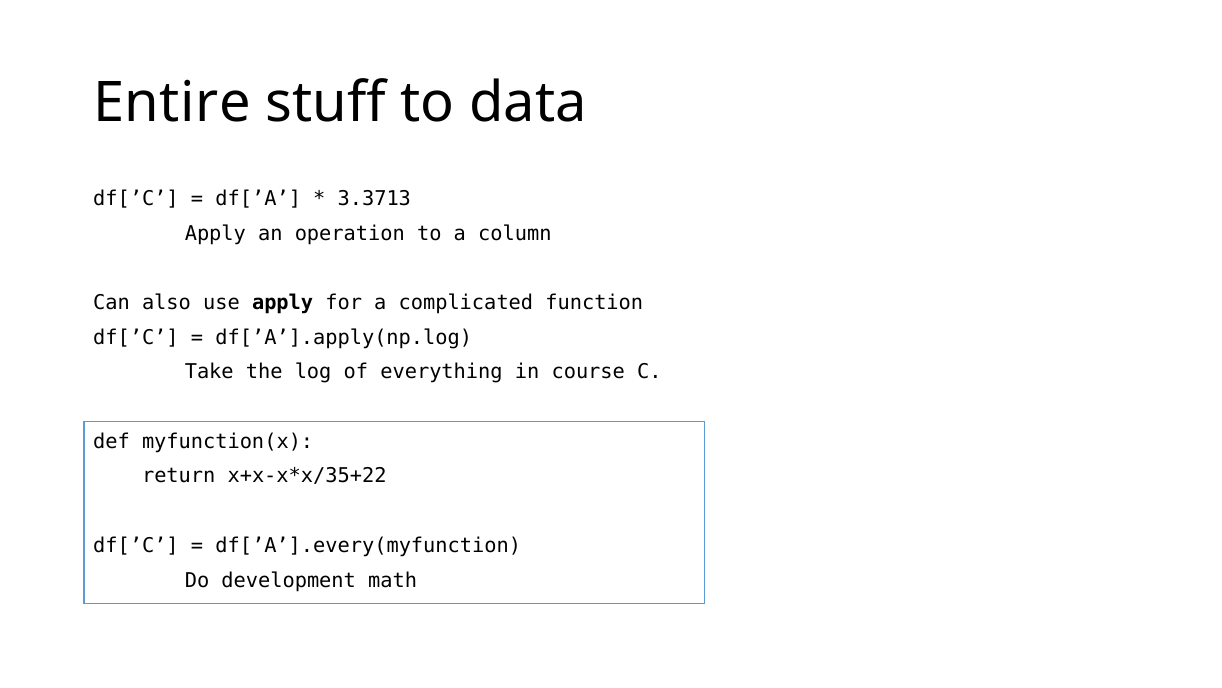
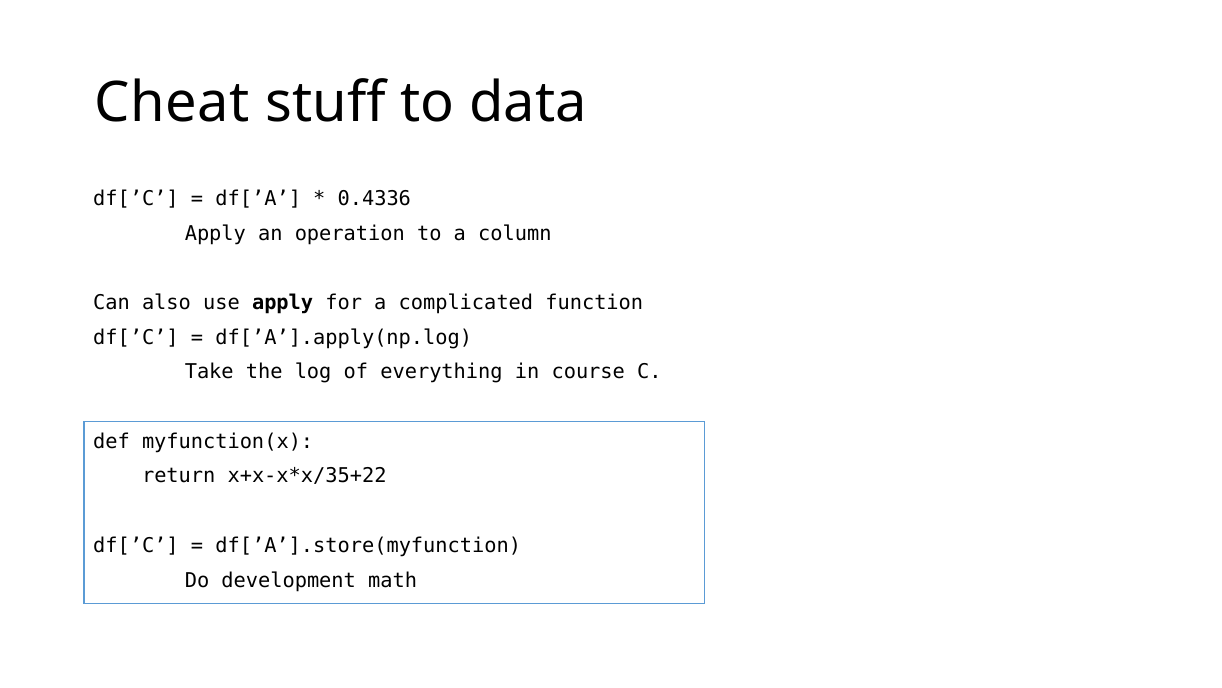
Entire: Entire -> Cheat (172, 103)
3.3713: 3.3713 -> 0.4336 (374, 198)
df[’A’].every(myfunction: df[’A’].every(myfunction -> df[’A’].store(myfunction (368, 545)
